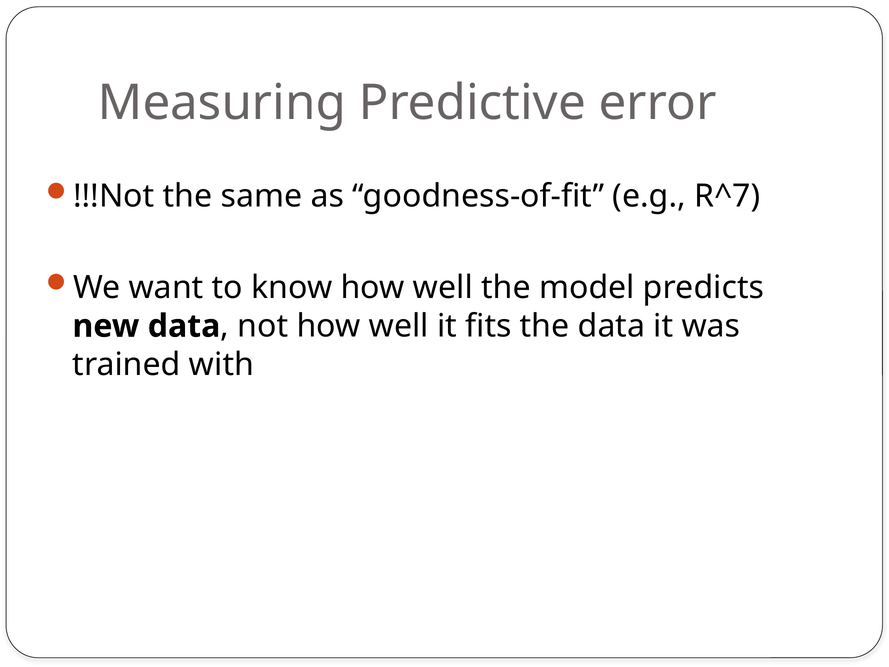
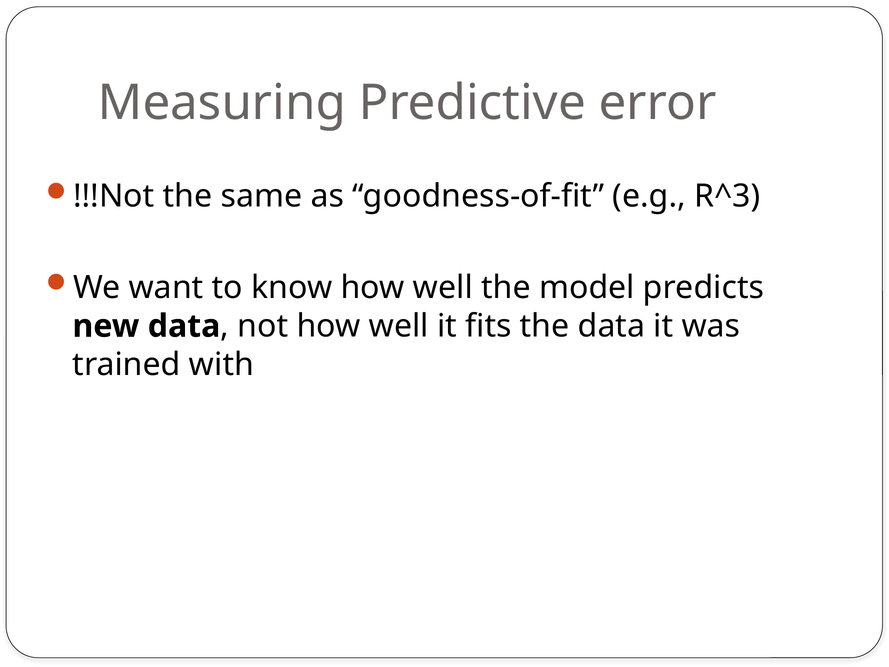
R^7: R^7 -> R^3 (727, 196)
